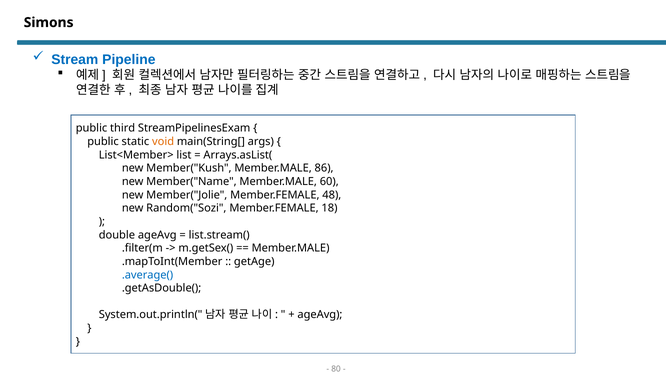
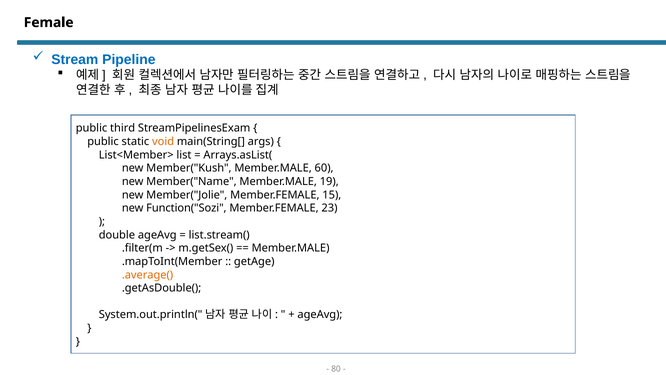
Simons: Simons -> Female (49, 22)
86: 86 -> 60 (324, 168)
60: 60 -> 19 (329, 181)
48: 48 -> 15 (332, 195)
Random("Sozi: Random("Sozi -> Function("Sozi (186, 208)
18: 18 -> 23 (329, 208)
.average( colour: blue -> orange (148, 275)
